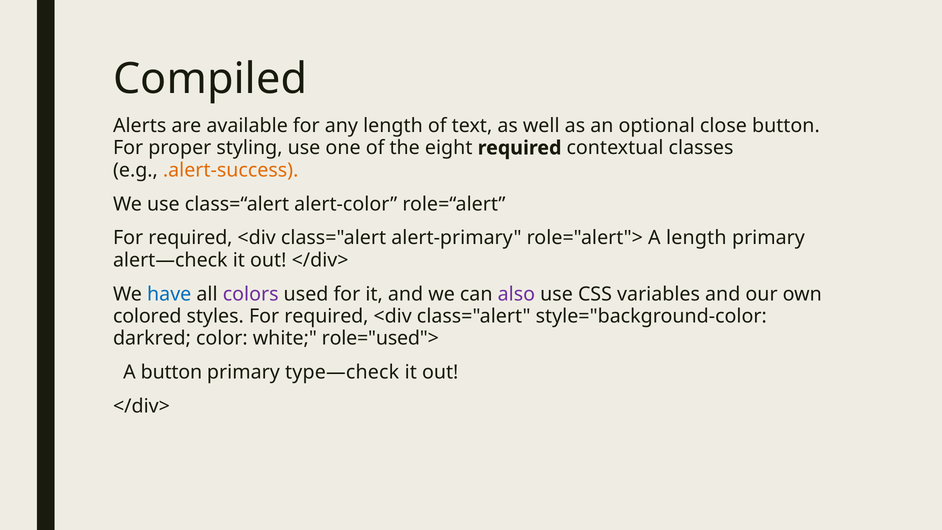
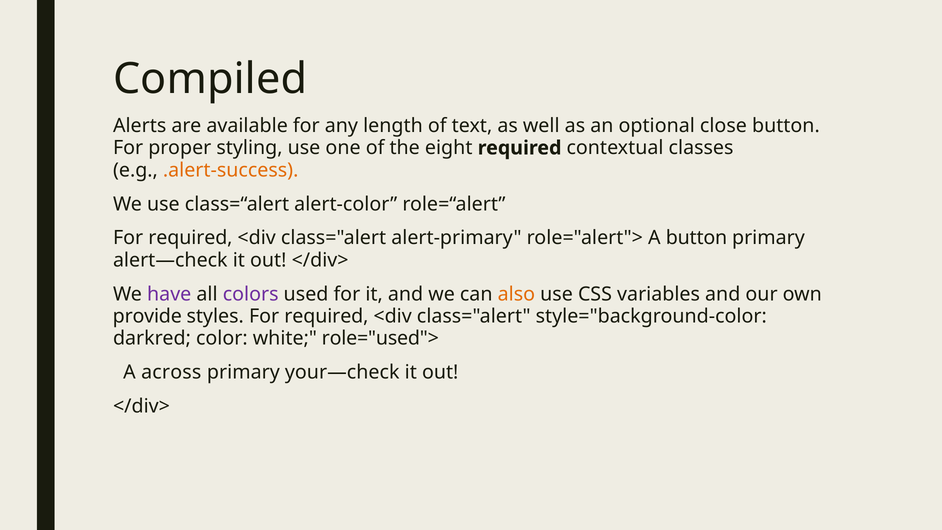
A length: length -> button (697, 238)
have colour: blue -> purple (169, 294)
also colour: purple -> orange (516, 294)
colored: colored -> provide (147, 316)
A button: button -> across (171, 372)
type—check: type—check -> your—check (342, 372)
